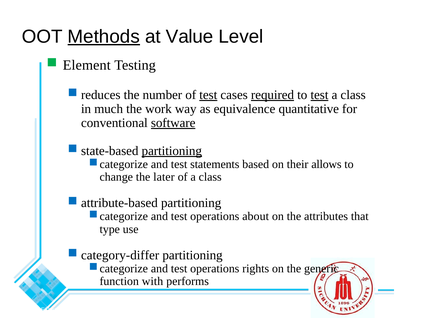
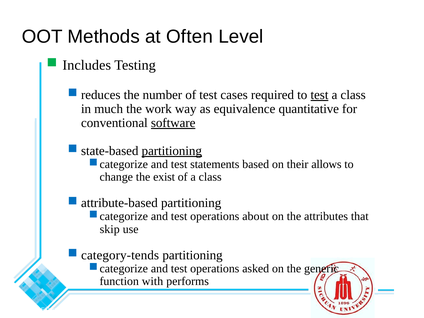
Methods underline: present -> none (104, 37)
Value: Value -> Often (190, 37)
Element: Element -> Includes (87, 65)
test underline: present -> none (208, 95)
required underline: present -> none (273, 95)
later: later -> exist (164, 177)
type: type -> skip (110, 229)
category-differ: category-differ -> category-tends (120, 255)
operations rights: rights -> asked (256, 269)
